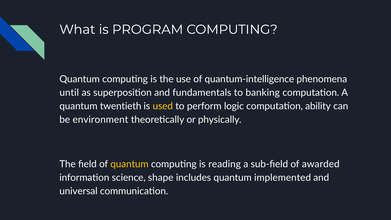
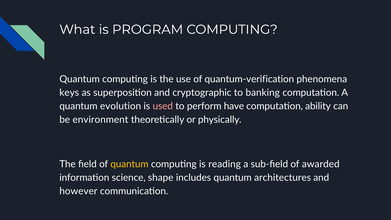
quantum-intelligence: quantum-intelligence -> quantum-verification (249, 79)
until: until -> keys (69, 93)
fundamentals: fundamentals -> cryptographic (202, 93)
twentieth: twentieth -> evolution (121, 106)
used colour: yellow -> pink (163, 106)
logic: logic -> have (234, 106)
implemented: implemented -> architectures (283, 178)
universal: universal -> however (78, 191)
